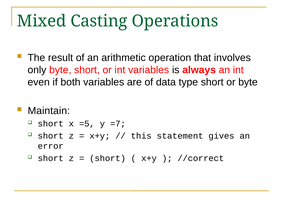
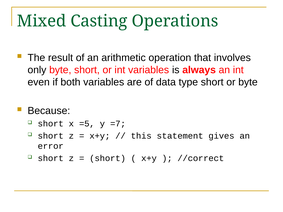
Maintain: Maintain -> Because (49, 111)
